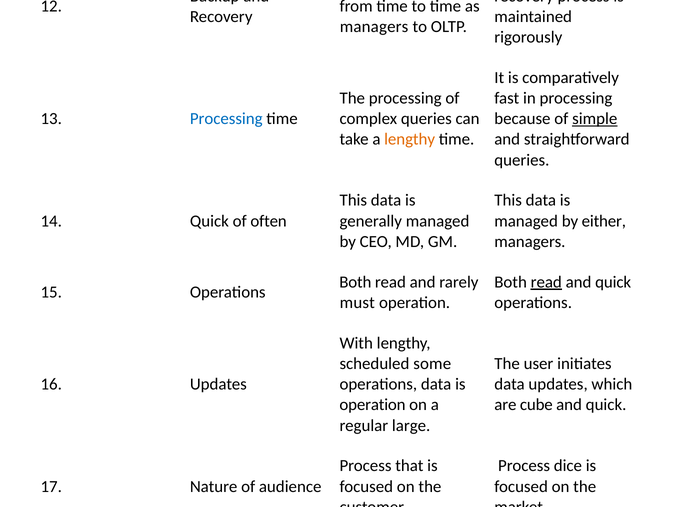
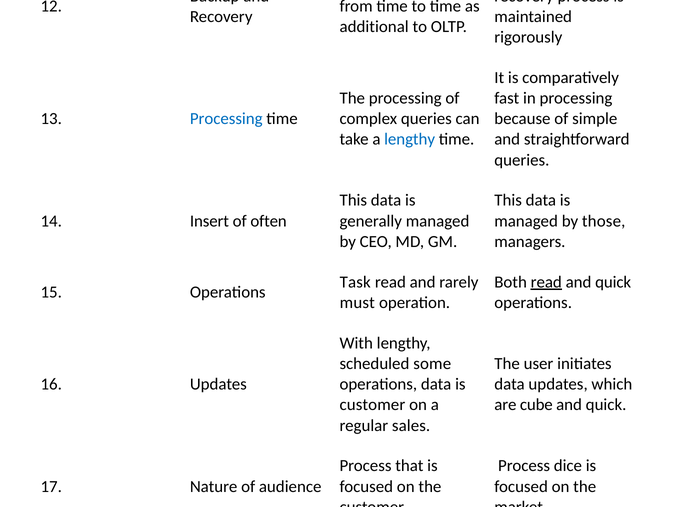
managers: managers -> additional (374, 27)
simple underline: present -> none (595, 119)
lengthy colour: orange -> blue (410, 139)
14 Quick: Quick -> Insert (209, 221)
either: either -> those (604, 221)
Both: Both -> Task (355, 282)
operation: operation -> customer (372, 405)
large: large -> sales (411, 425)
